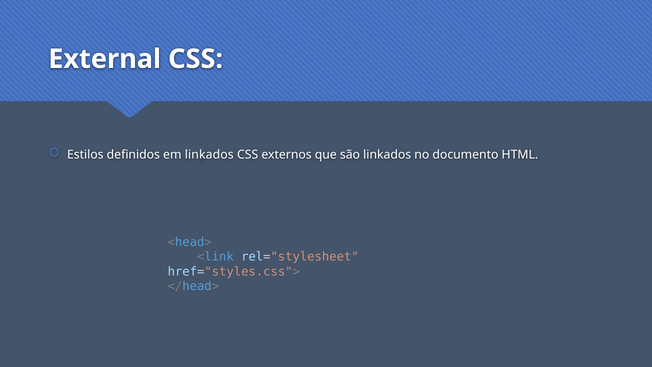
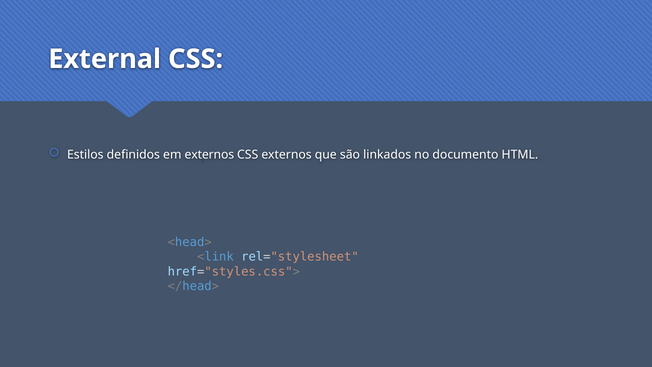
em linkados: linkados -> externos (209, 154)
